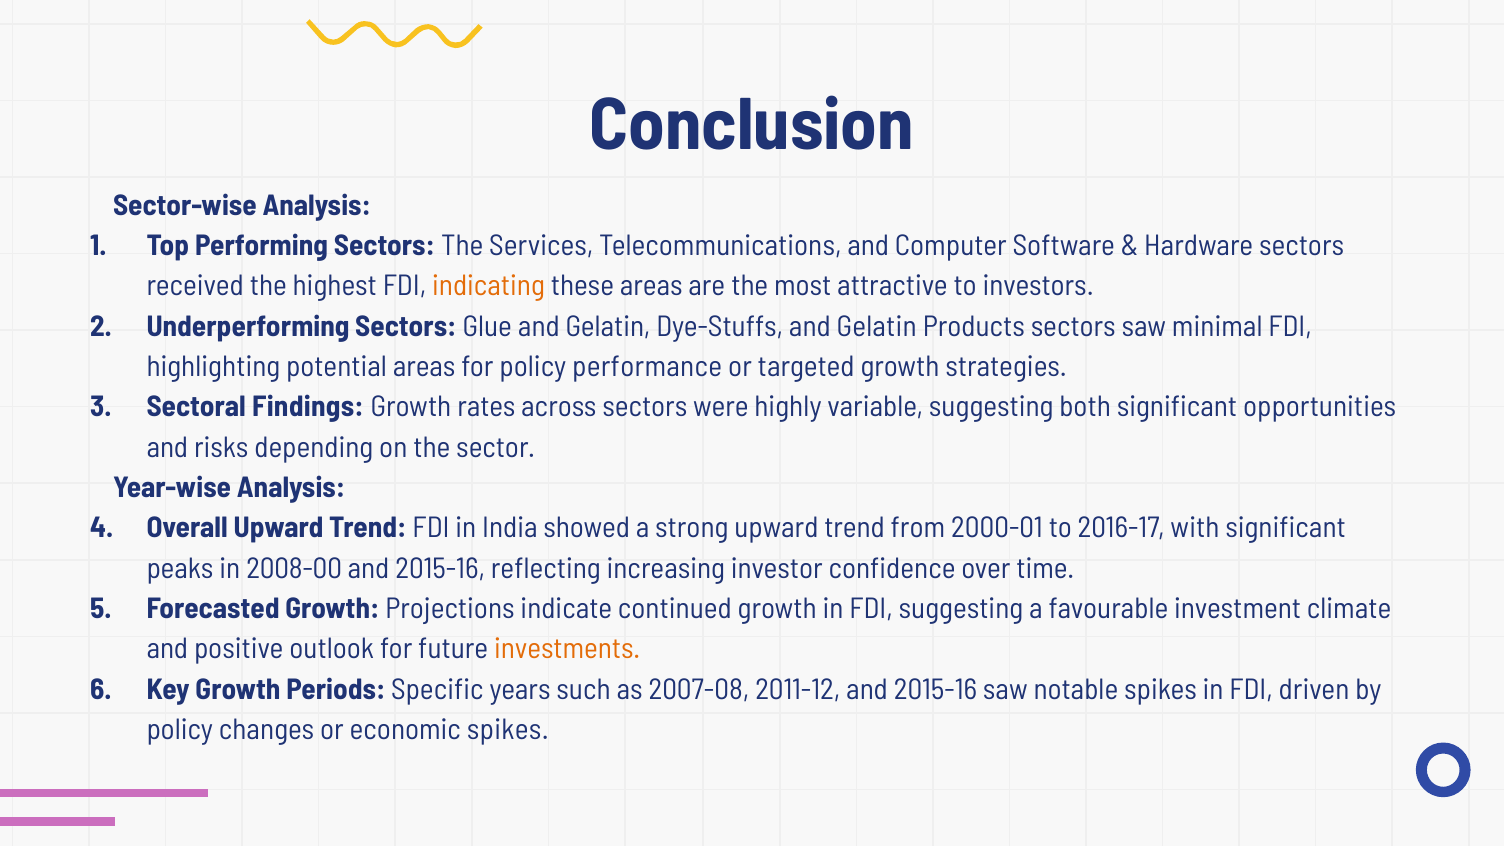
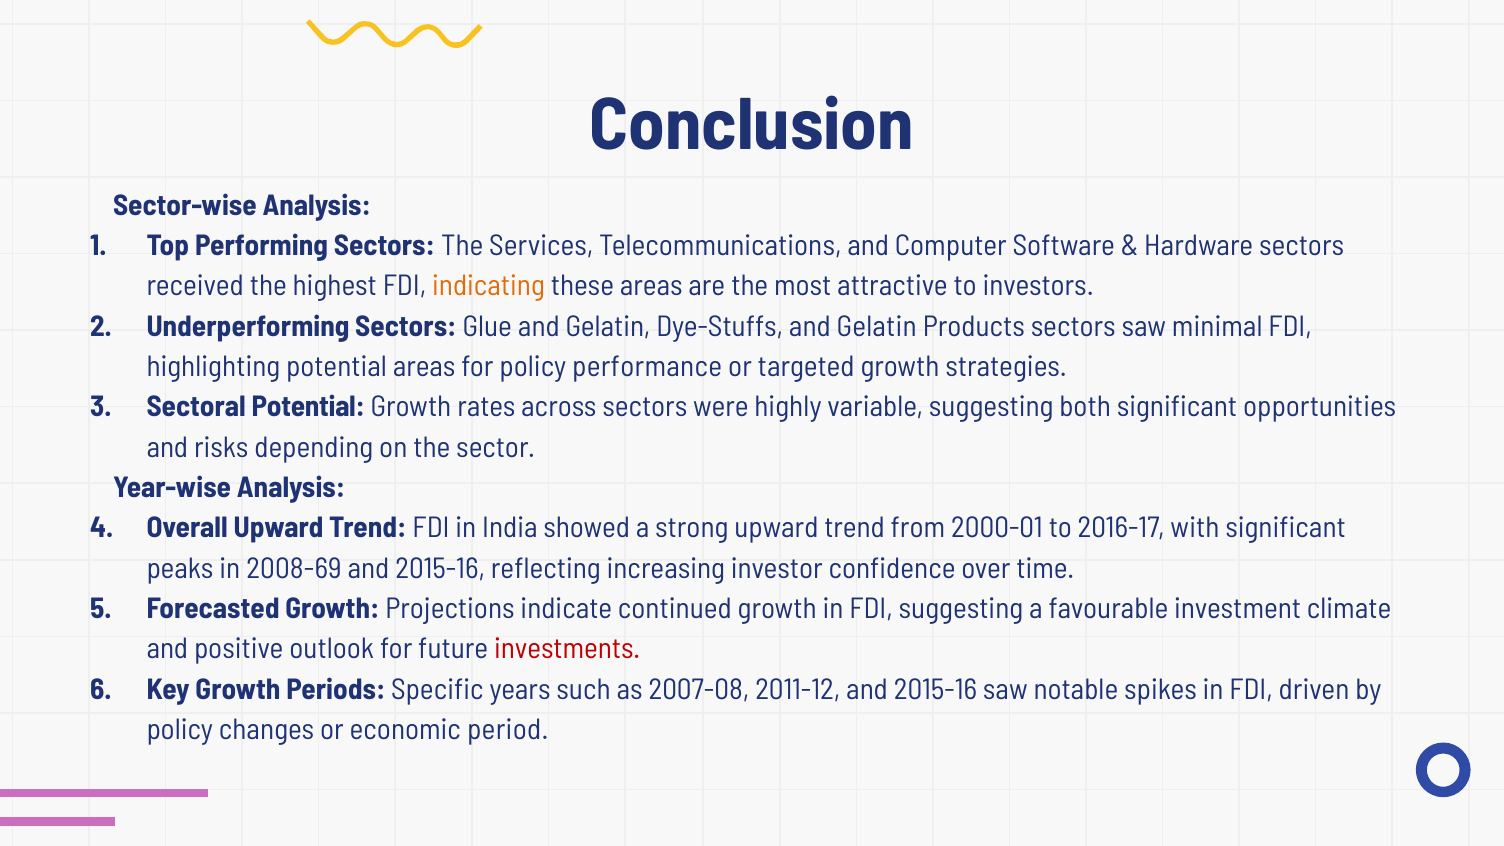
Sectoral Findings: Findings -> Potential (308, 407)
2008-00: 2008-00 -> 2008-69 (294, 568)
investments colour: orange -> red (567, 649)
economic spikes: spikes -> period (508, 730)
